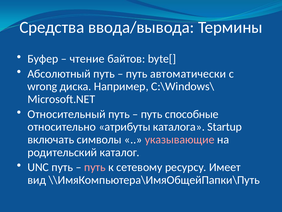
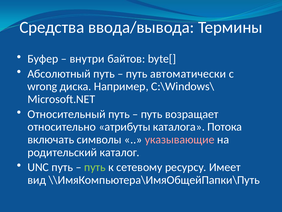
чтение: чтение -> внутри (87, 59)
способные: способные -> возращает (192, 114)
Startup: Startup -> Потока (225, 127)
путь colour: pink -> light green (95, 167)
